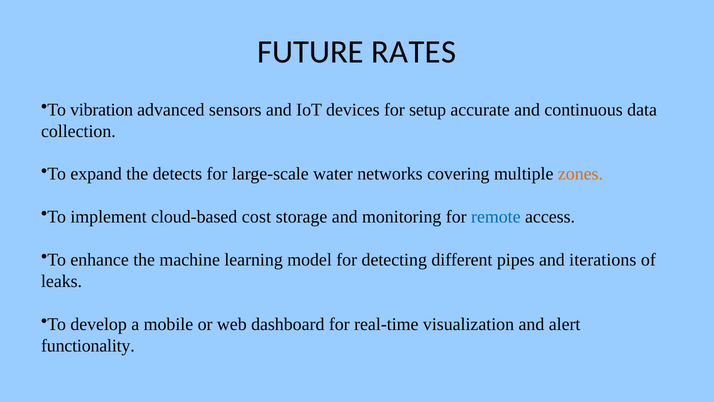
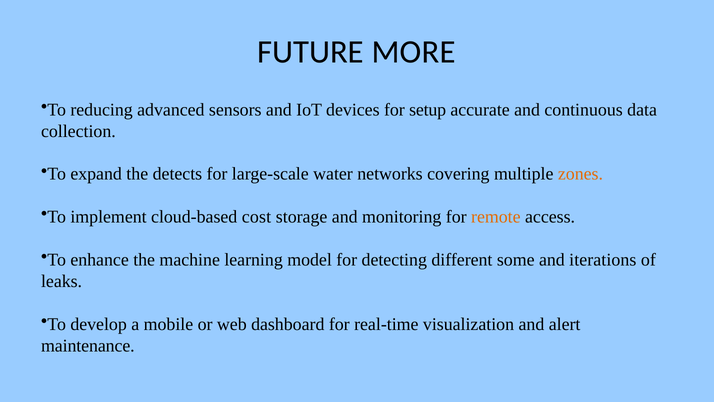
RATES: RATES -> MORE (414, 52)
vibration: vibration -> reducing (102, 110)
remote colour: blue -> orange (496, 217)
pipes: pipes -> some (516, 260)
functionality: functionality -> maintenance (88, 345)
